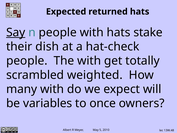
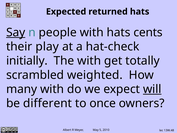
stake: stake -> cents (148, 32)
dish: dish -> play (47, 47)
people: people -> initially (27, 61)
will underline: none -> present (152, 89)
variables: variables -> different (48, 103)
